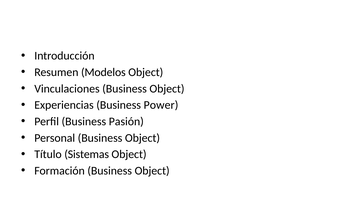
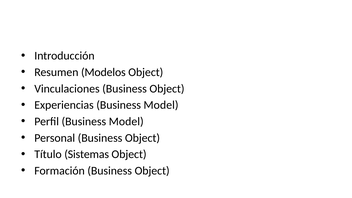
Experiencias Business Power: Power -> Model (161, 105)
Perfil Business Pasión: Pasión -> Model (126, 122)
